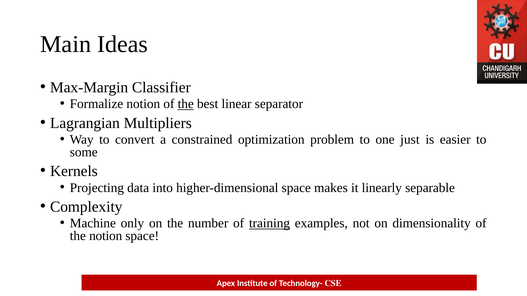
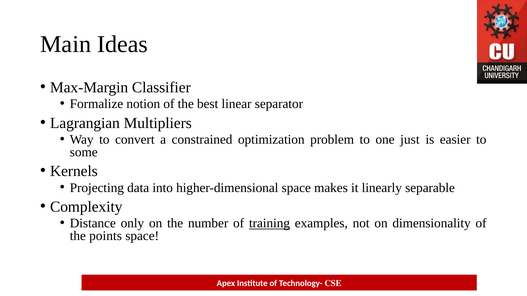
the underline: present -> none (186, 104)
Machine: Machine -> Distance (93, 224)
the notion: notion -> points (106, 236)
